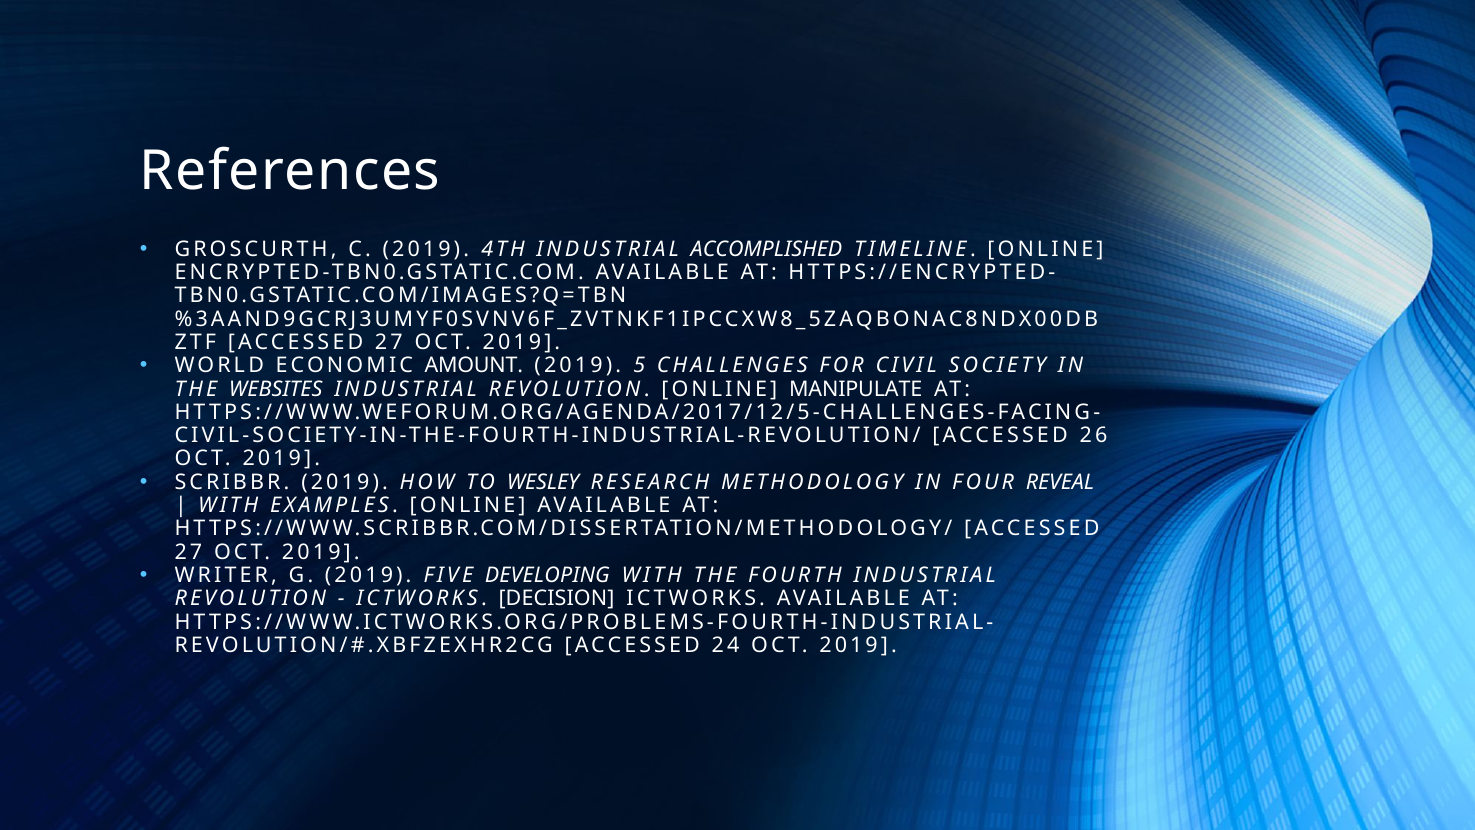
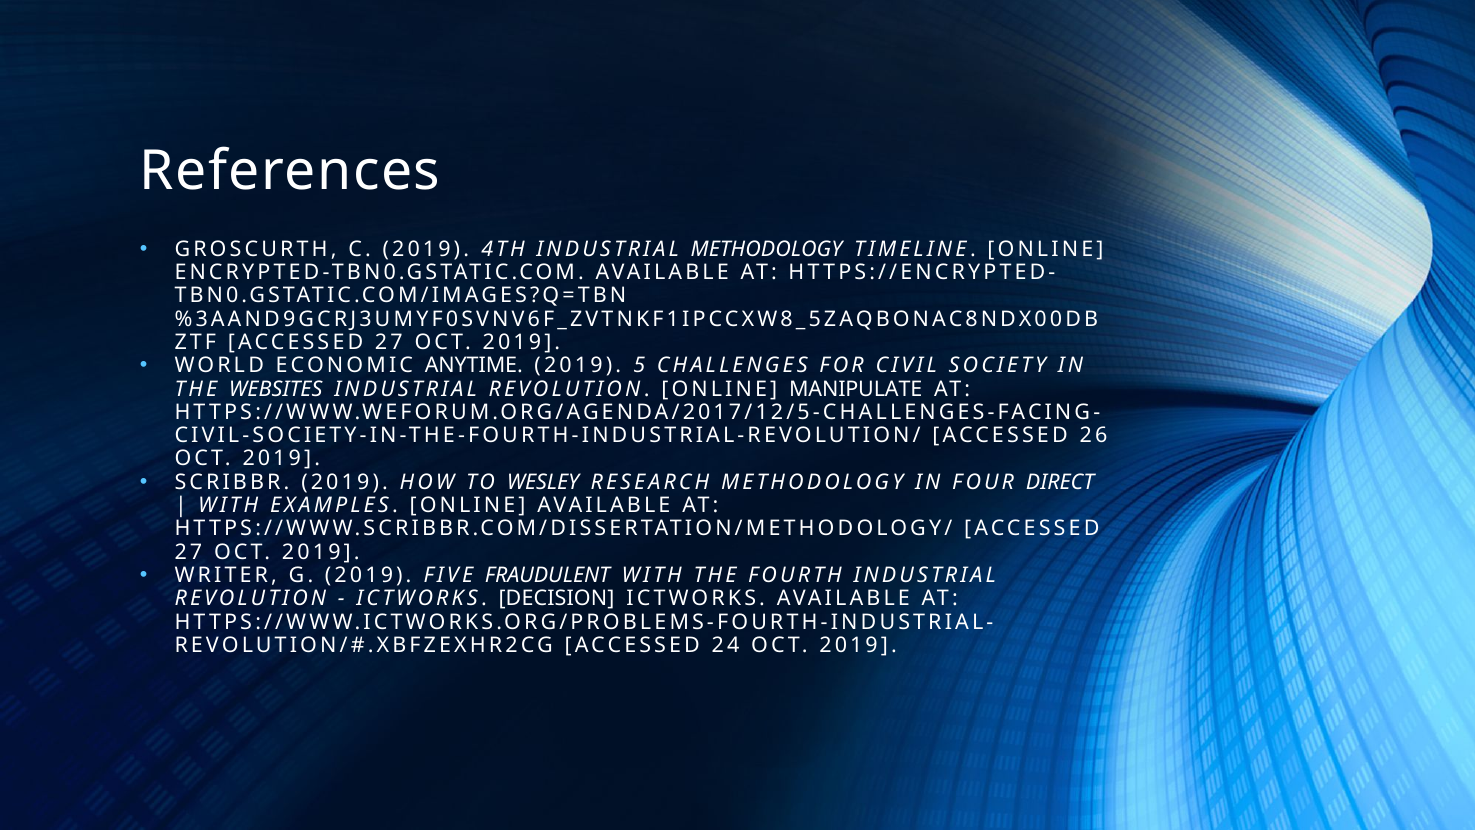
INDUSTRIAL ACCOMPLISHED: ACCOMPLISHED -> METHODOLOGY (766, 249)
AMOUNT: AMOUNT -> ANYTIME (474, 366)
REVEAL: REVEAL -> DIRECT (1060, 482)
DEVELOPING: DEVELOPING -> FRAUDULENT (547, 575)
